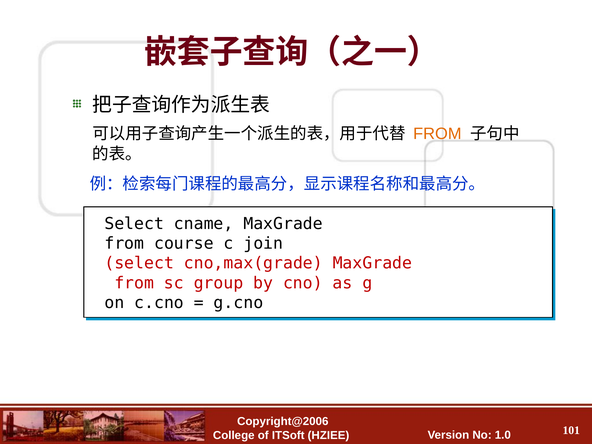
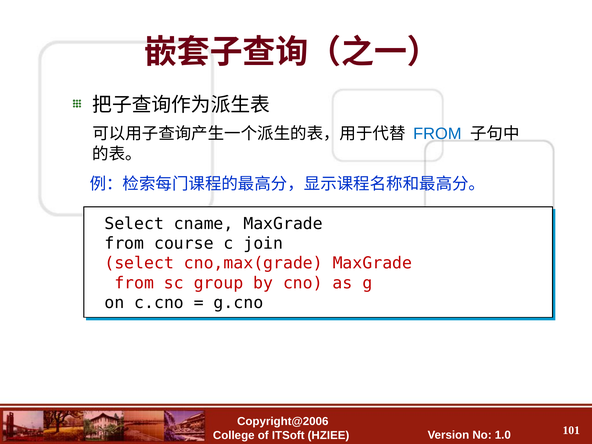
FROM colour: orange -> blue (437, 134)
